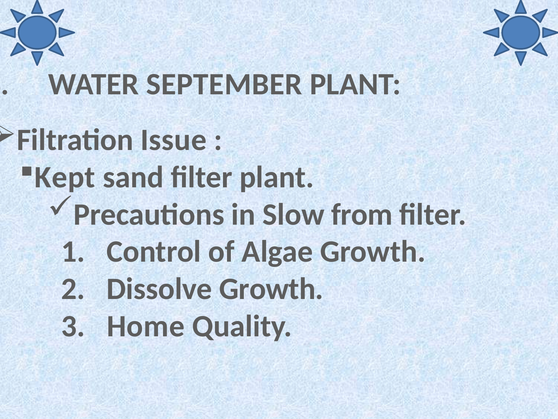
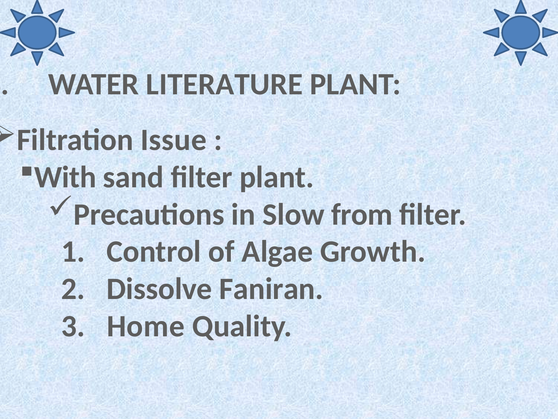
SEPTEMBER: SEPTEMBER -> LITERATURE (224, 84)
Kept: Kept -> With (65, 177)
Dissolve Growth: Growth -> Faniran (271, 289)
